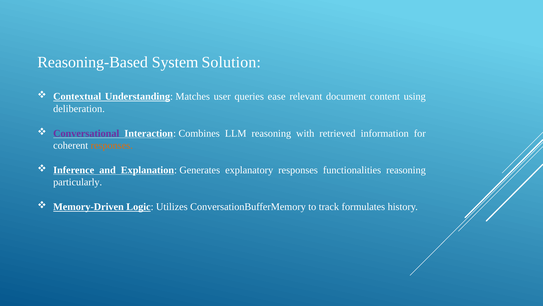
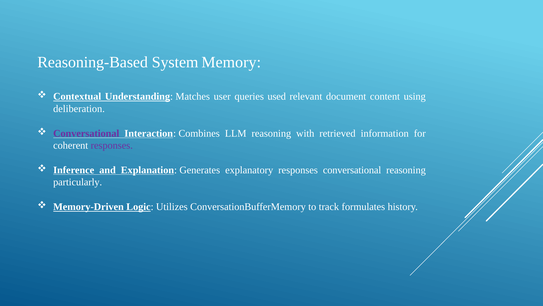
Solution: Solution -> Memory (231, 62)
ease: ease -> used (277, 96)
responses colour: orange -> purple (112, 145)
responses functionalities: functionalities -> conversational (352, 170)
